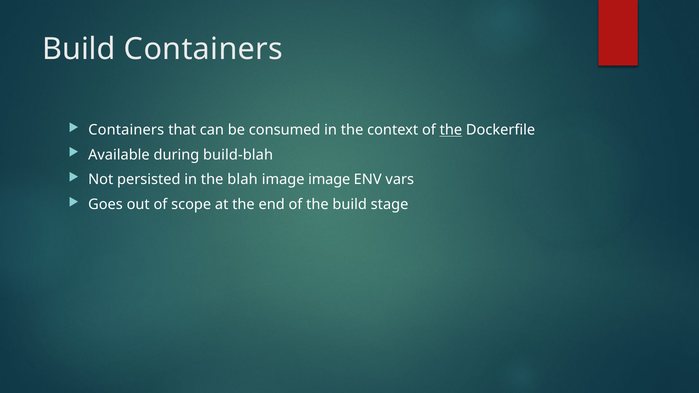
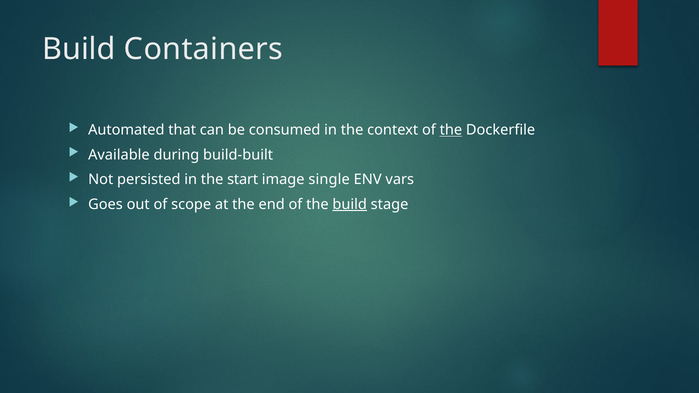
Containers: Containers -> Automated (126, 130)
build-blah: build-blah -> build-built (238, 155)
blah: blah -> start (243, 180)
image image: image -> single (329, 180)
build underline: none -> present (350, 204)
